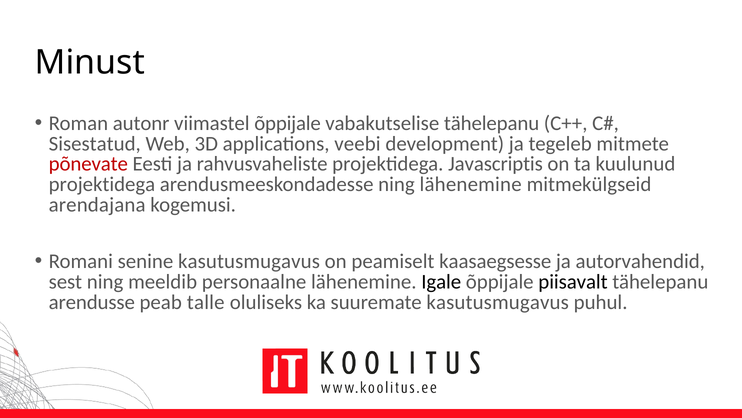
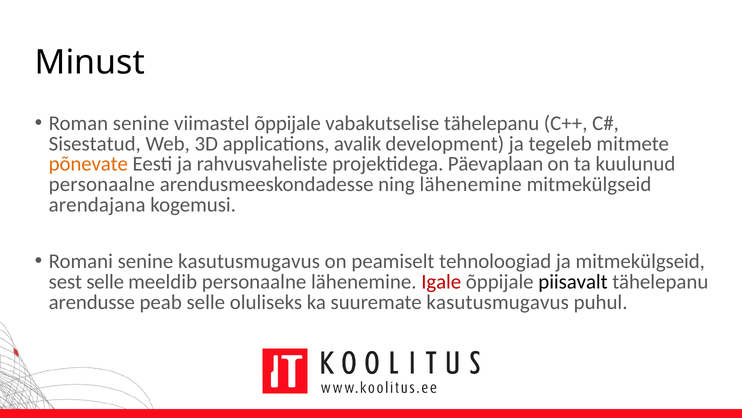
Roman autonr: autonr -> senine (141, 123)
veebi: veebi -> avalik (358, 143)
põnevate colour: red -> orange (88, 164)
Javascriptis: Javascriptis -> Päevaplaan (496, 164)
projektidega: projektidega -> personaalne (102, 184)
kaasaegsesse: kaasaegsesse -> tehnoloogiad (495, 261)
ja autorvahendid: autorvahendid -> mitmekülgseid (640, 261)
sest ning: ning -> selle (105, 281)
Igale colour: black -> red (441, 281)
peab talle: talle -> selle (206, 302)
